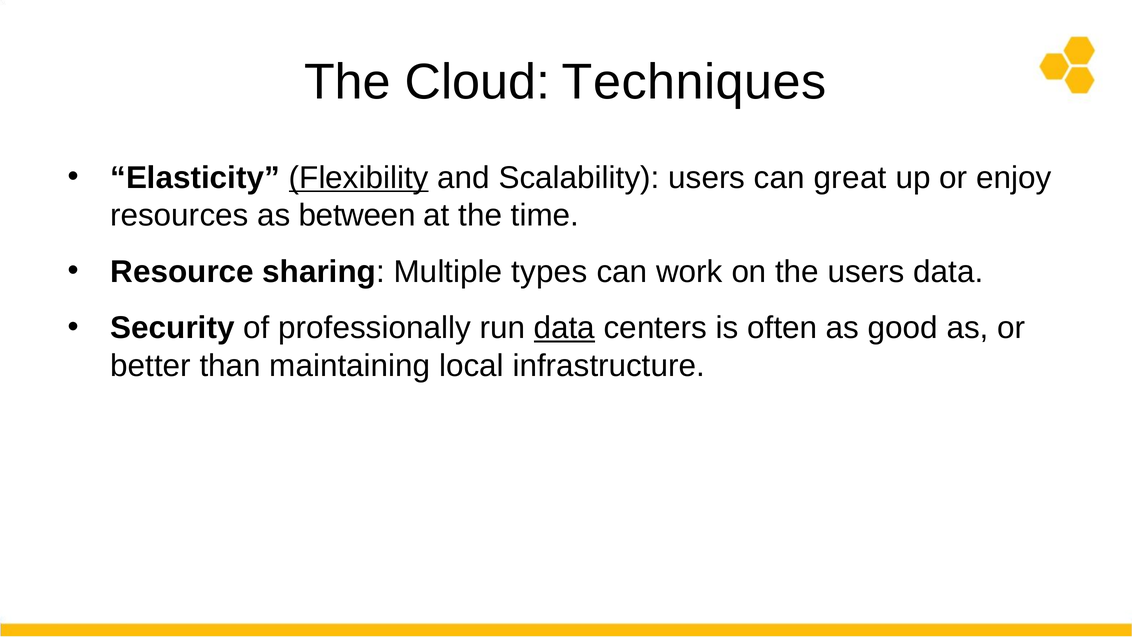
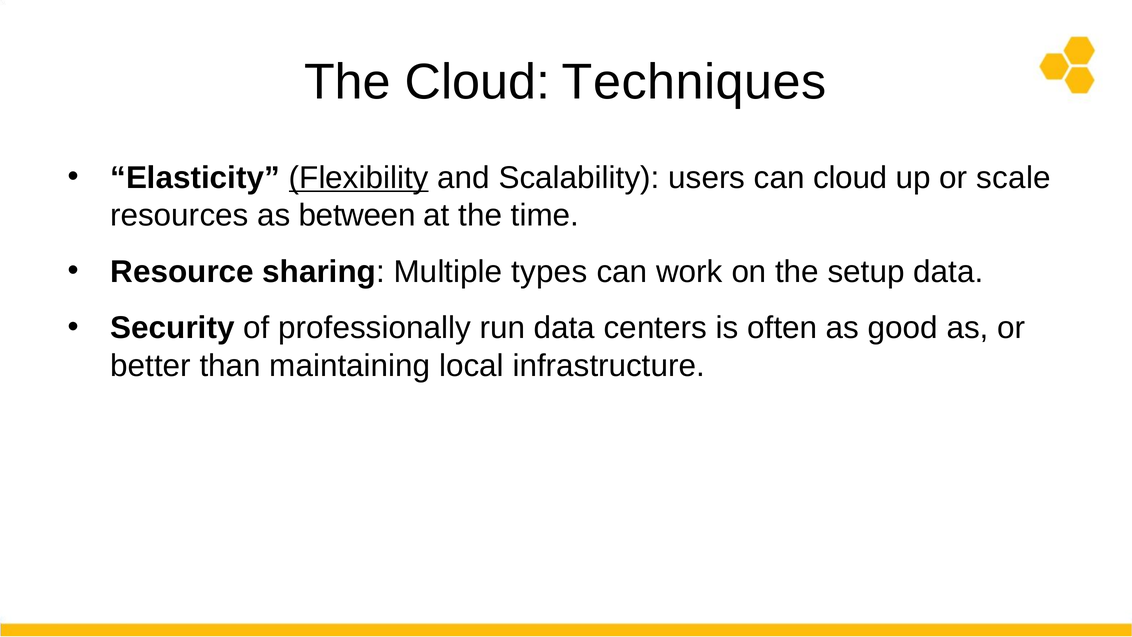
can great: great -> cloud (850, 178)
enjoy: enjoy -> scale (1014, 178)
the users: users -> setup (866, 272)
data underline: present -> none (564, 328)
